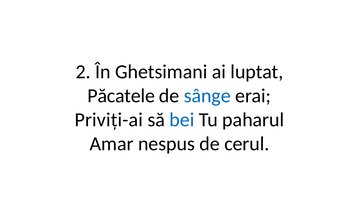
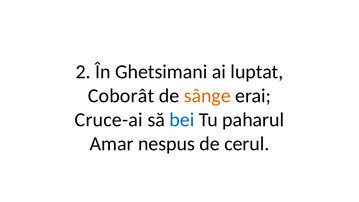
Păcatele: Păcatele -> Coborât (121, 96)
sânge colour: blue -> orange (207, 96)
Priviți-ai: Priviți-ai -> Cruce-ai (109, 120)
